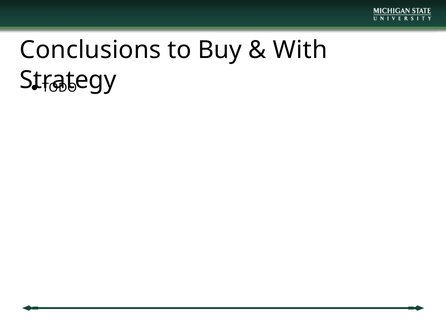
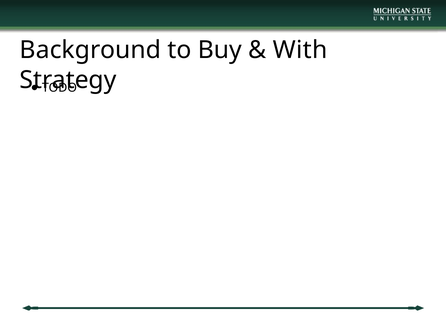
Conclusions: Conclusions -> Background (90, 50)
